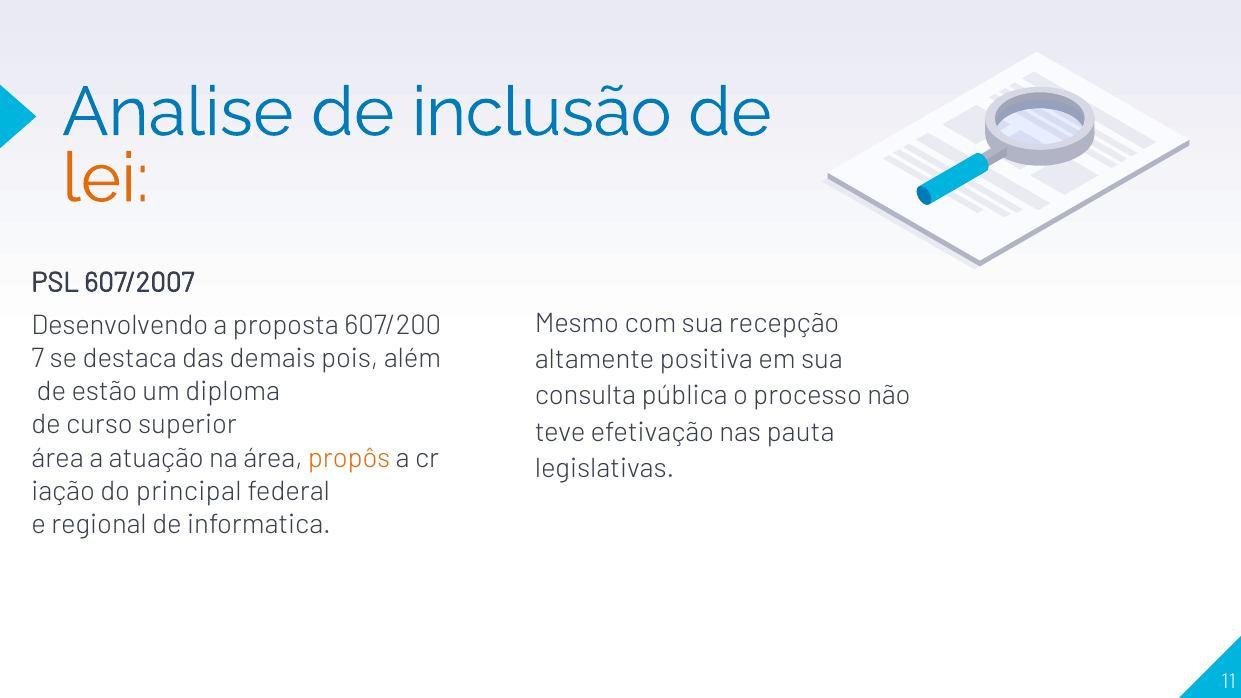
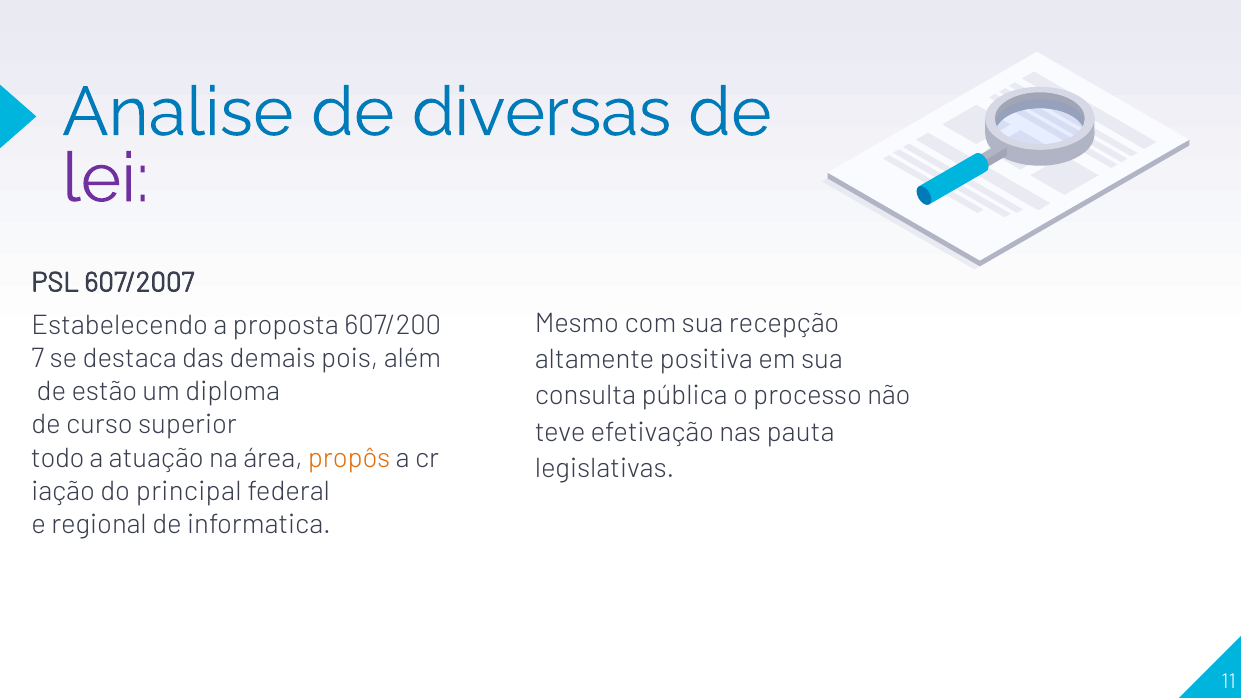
inclusão: inclusão -> diversas (542, 112)
lei colour: orange -> purple (106, 179)
Desenvolvendo: Desenvolvendo -> Estabelecendo (120, 326)
área: área -> todo (58, 458)
